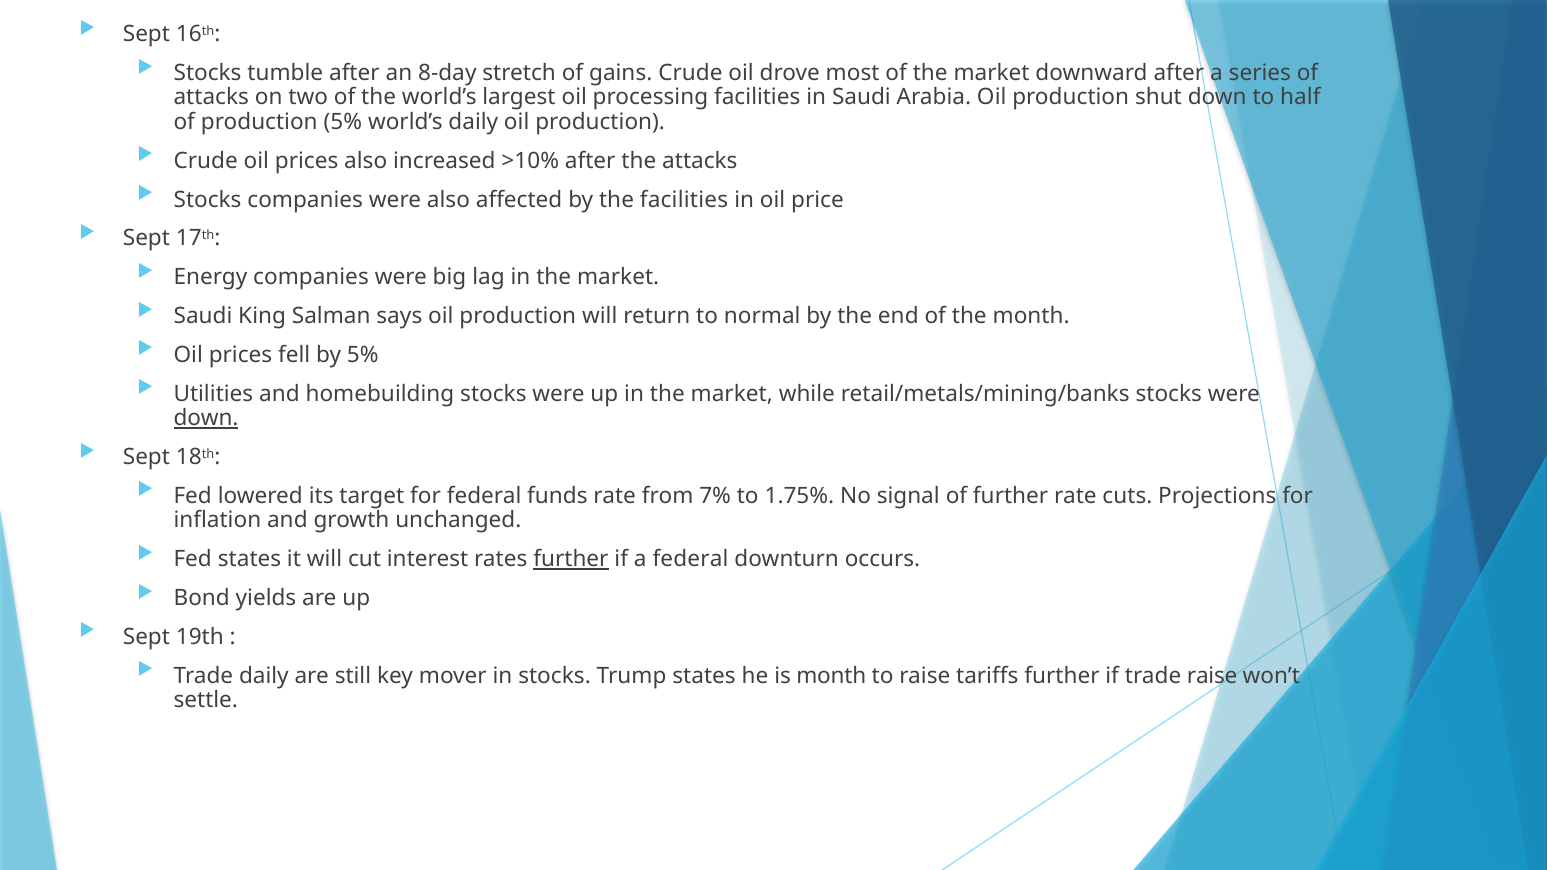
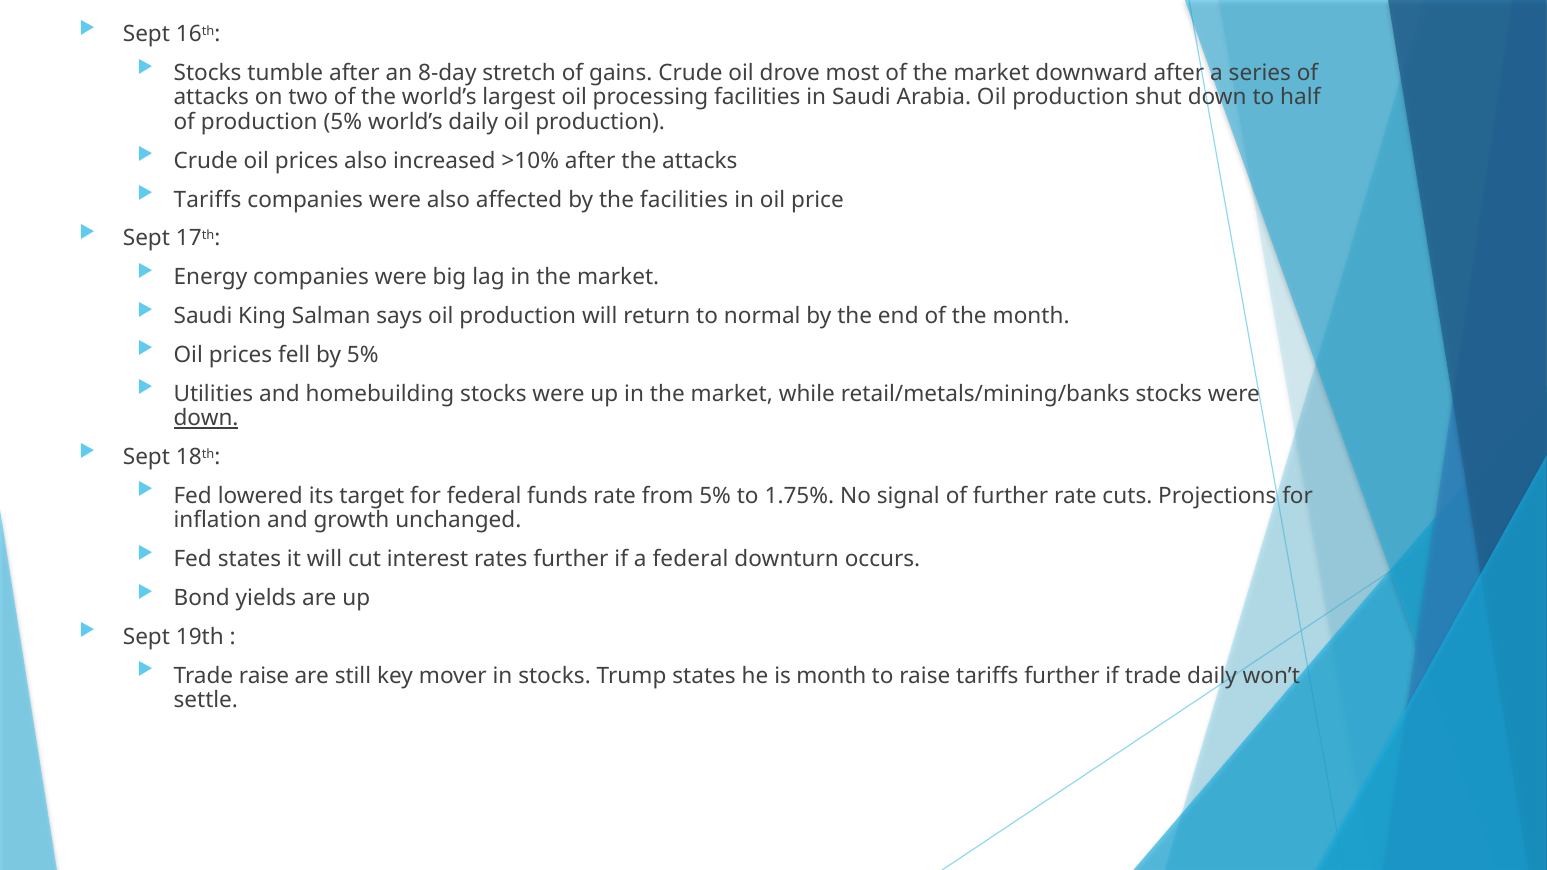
Stocks: Stocks -> Tariffs (207, 200)
from 7%: 7% -> 5% (715, 496)
further underline: present -> none (571, 559)
Trade daily: daily -> raise (264, 676)
trade raise: raise -> daily (1212, 676)
